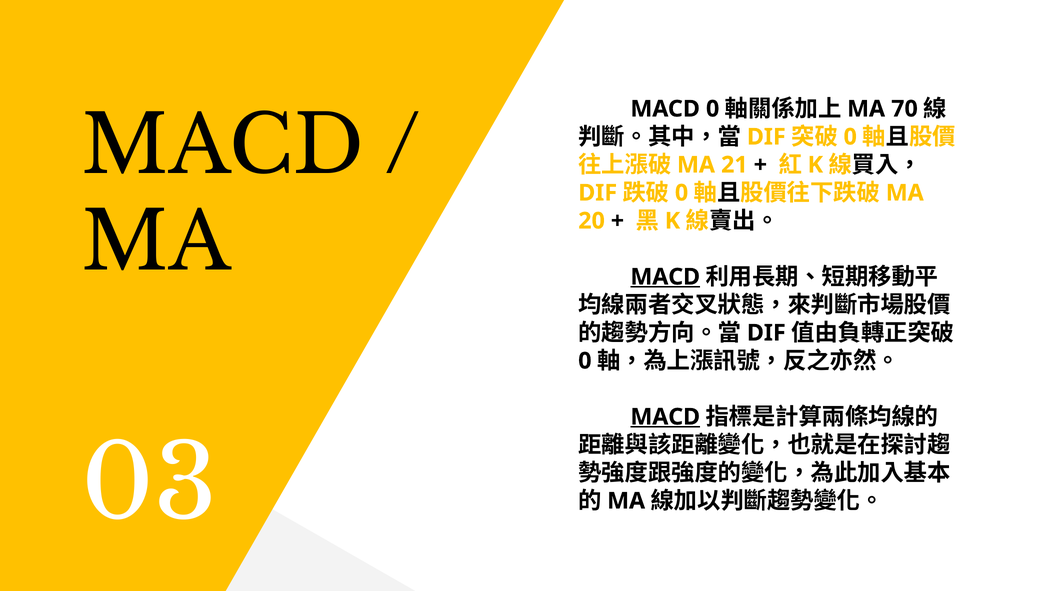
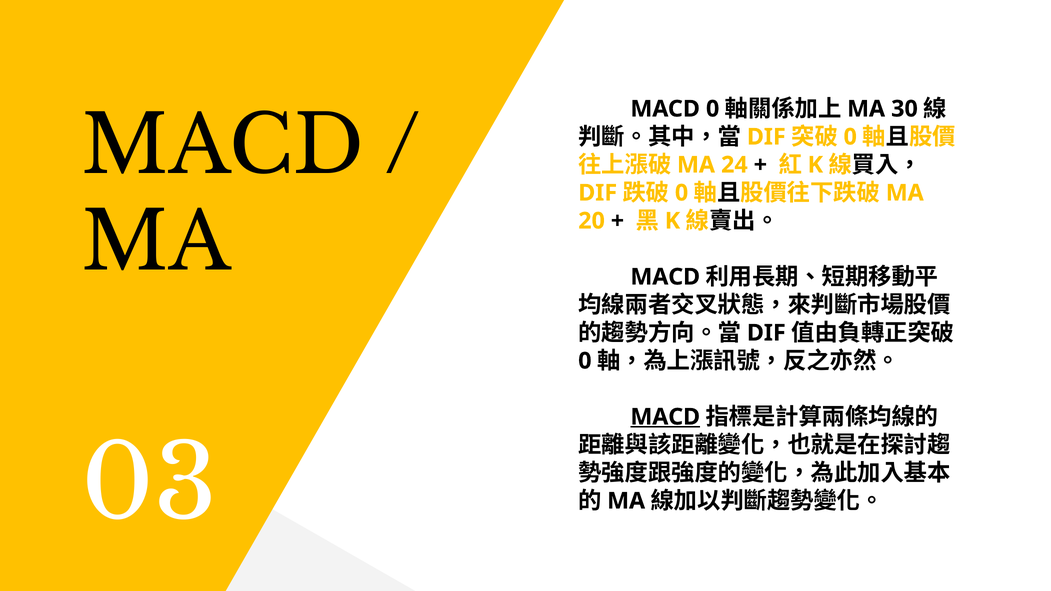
70: 70 -> 30 (904, 109)
21: 21 -> 24 (734, 165)
MACD underline: present -> none (665, 277)
